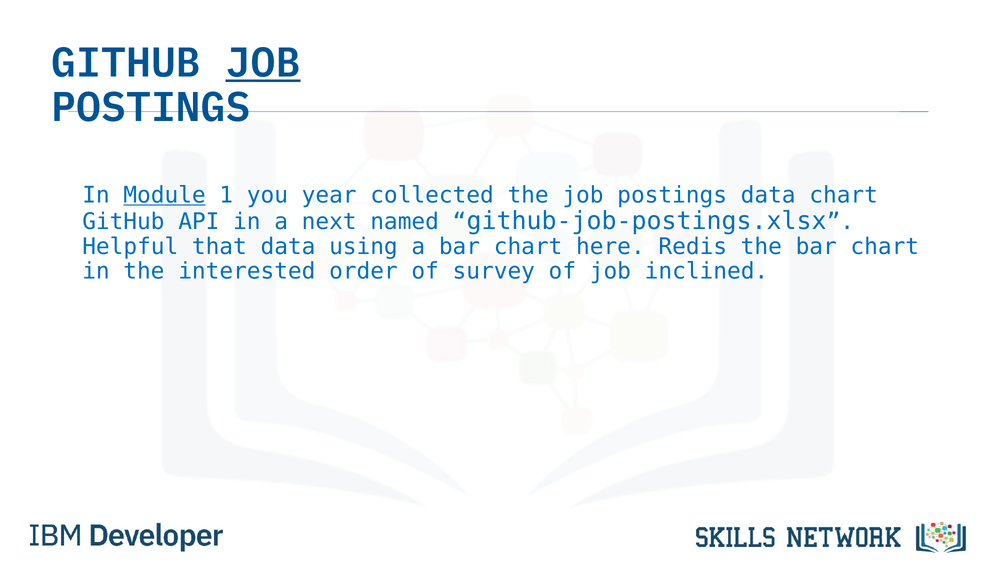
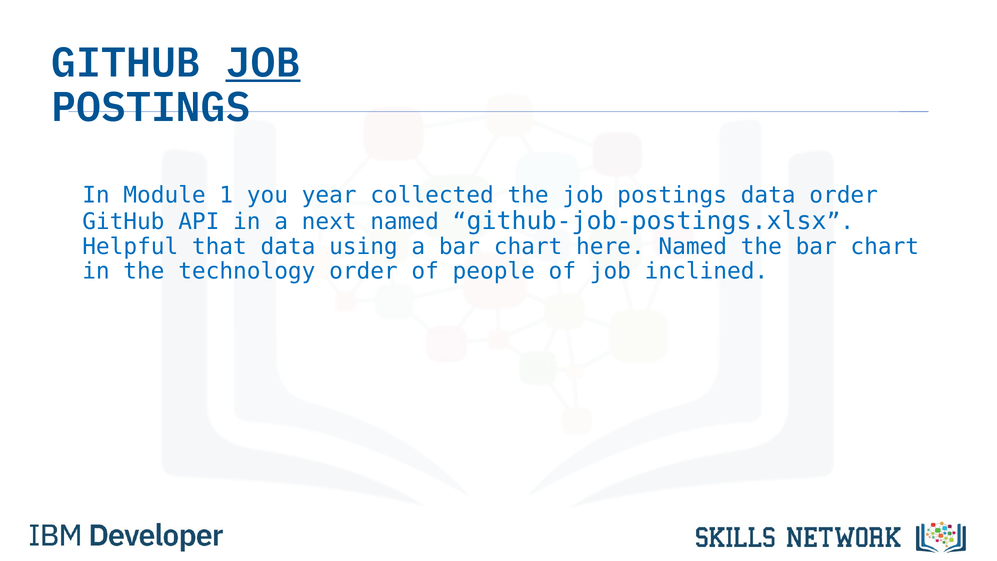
Module underline: present -> none (165, 195)
data chart: chart -> order (844, 195)
here Redis: Redis -> Named (693, 247)
interested: interested -> technology (247, 271)
survey: survey -> people (494, 271)
